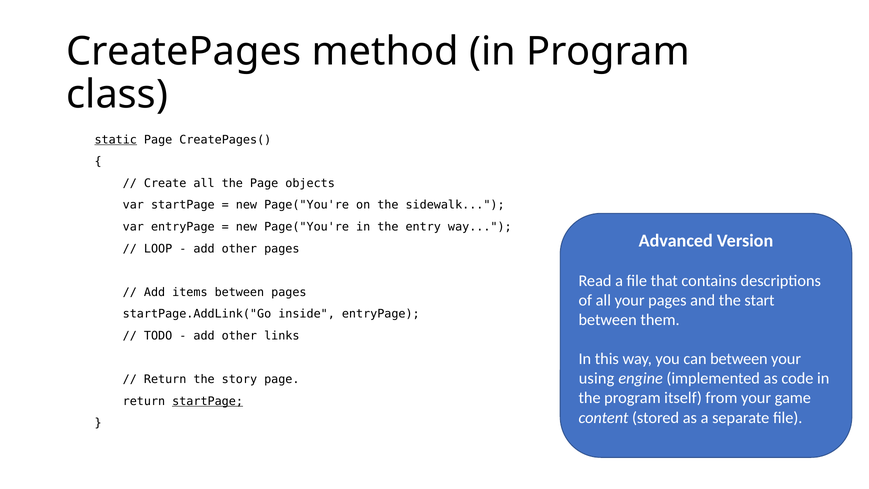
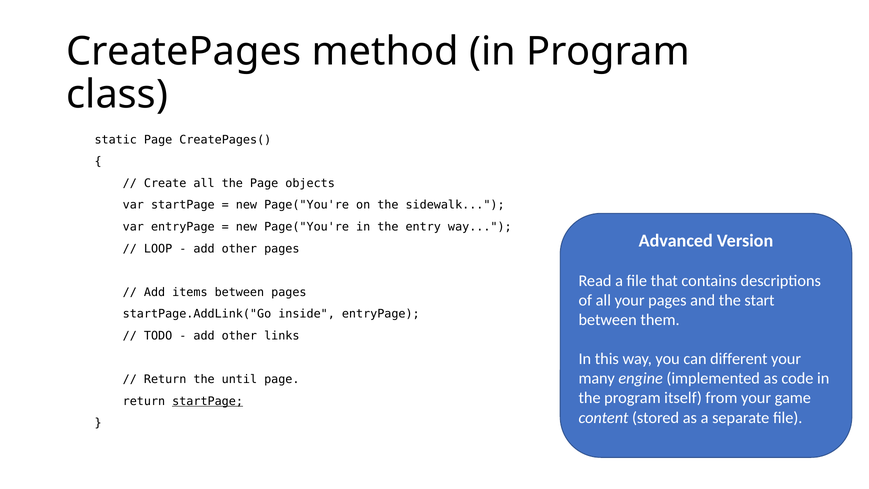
static underline: present -> none (116, 140)
can between: between -> different (739, 359)
using: using -> many (597, 378)
story: story -> until (239, 379)
